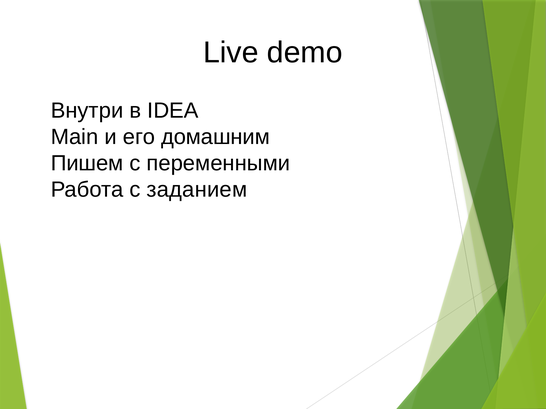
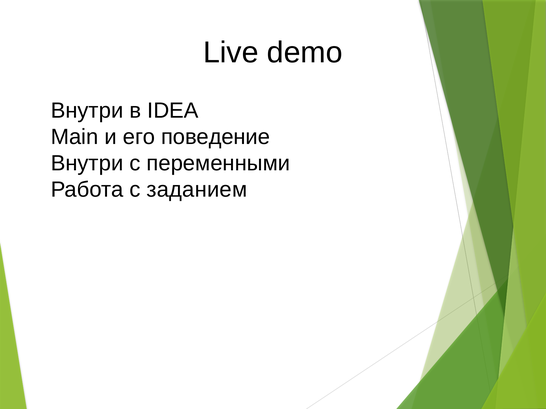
домашним: домашним -> поведение (216, 137)
Пишем: Пишем -> Внутри (87, 163)
